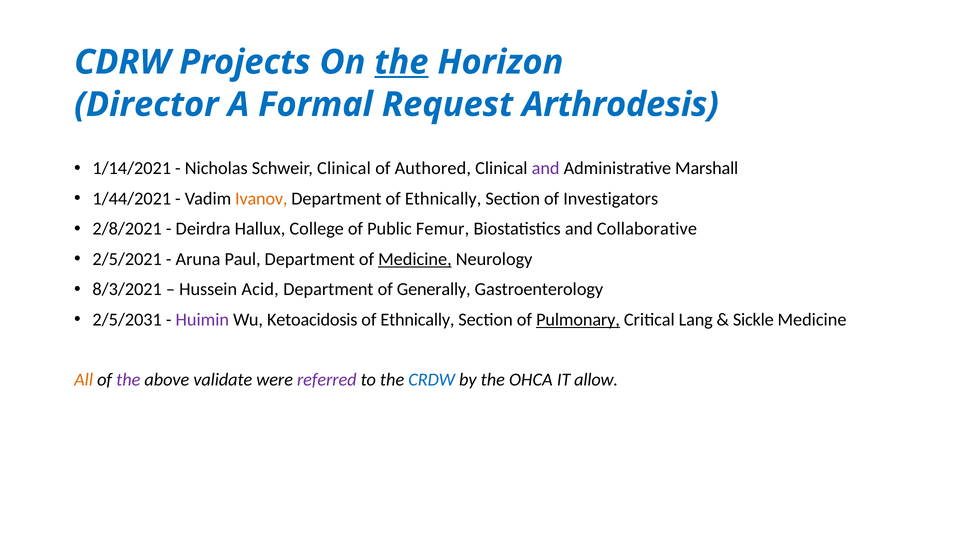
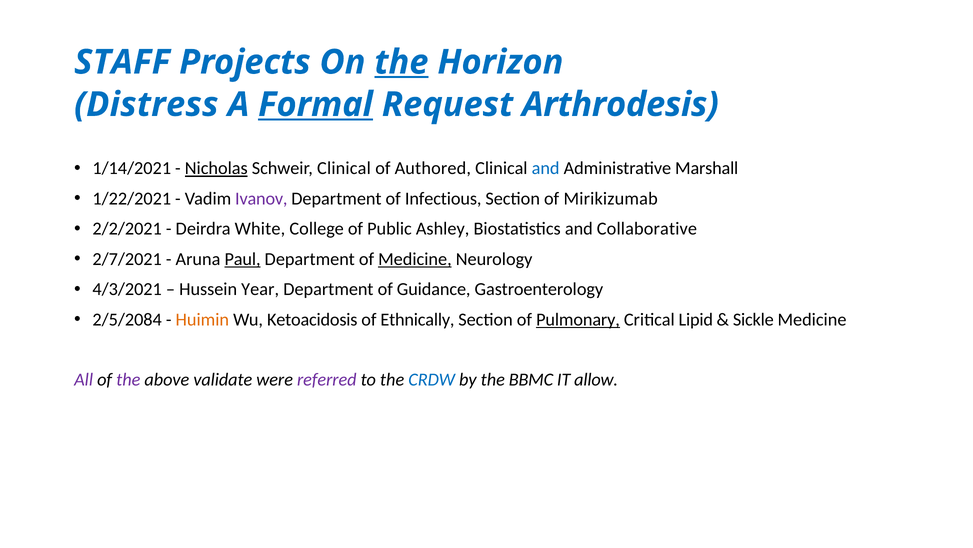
CDRW: CDRW -> STAFF (122, 62)
Director: Director -> Distress (146, 104)
Formal underline: none -> present (316, 104)
Nicholas underline: none -> present (216, 168)
and colour: purple -> blue (546, 168)
1/44/2021: 1/44/2021 -> 1/22/2021 (132, 198)
Ivanov colour: orange -> purple (261, 198)
Department of Ethnically: Ethnically -> Infectious (443, 198)
Investigators: Investigators -> Mirikizumab (611, 198)
2/8/2021: 2/8/2021 -> 2/2/2021 (127, 229)
Hallux: Hallux -> White (260, 229)
Femur: Femur -> Ashley (443, 229)
2/5/2021: 2/5/2021 -> 2/7/2021 (127, 259)
Paul underline: none -> present (243, 259)
8/3/2021: 8/3/2021 -> 4/3/2021 (127, 289)
Acid: Acid -> Year (260, 289)
Generally: Generally -> Guidance (434, 289)
2/5/2031: 2/5/2031 -> 2/5/2084 (127, 319)
Huimin colour: purple -> orange (202, 319)
Lang: Lang -> Lipid (696, 319)
All colour: orange -> purple (84, 379)
OHCA: OHCA -> BBMC (531, 379)
